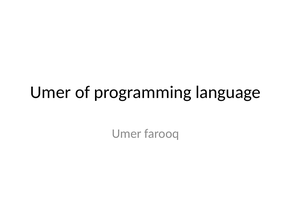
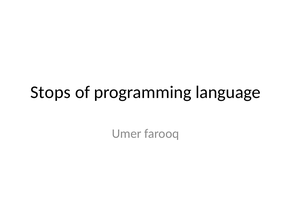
Umer: Umer -> Stops (50, 92)
